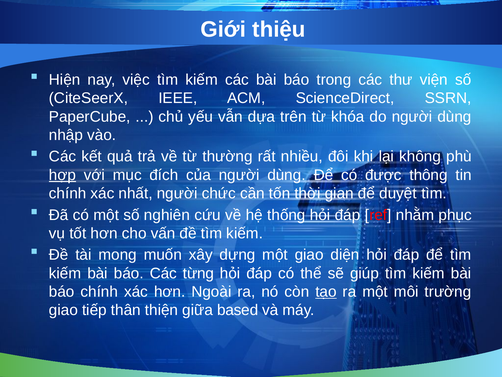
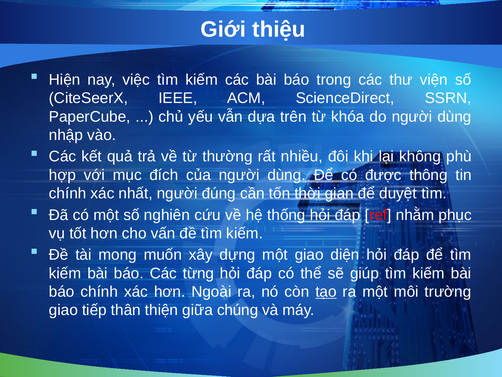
hợp underline: present -> none (62, 175)
chức: chức -> đúng (219, 193)
based: based -> chúng (238, 310)
